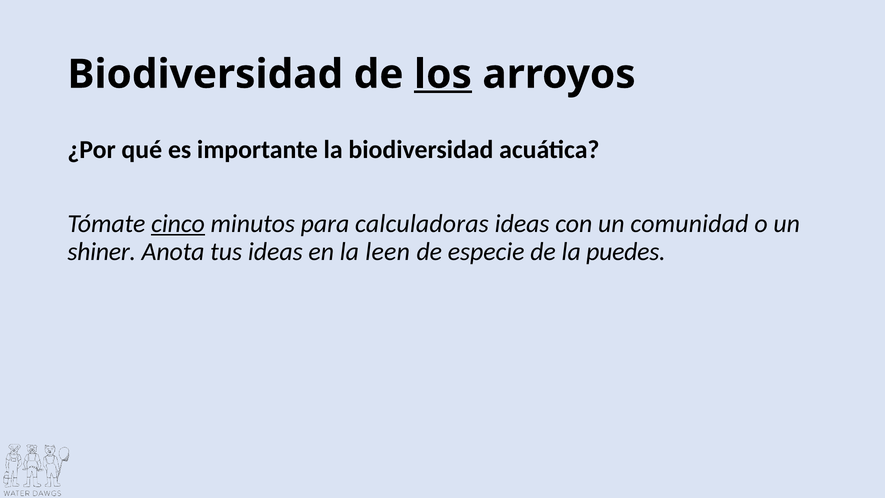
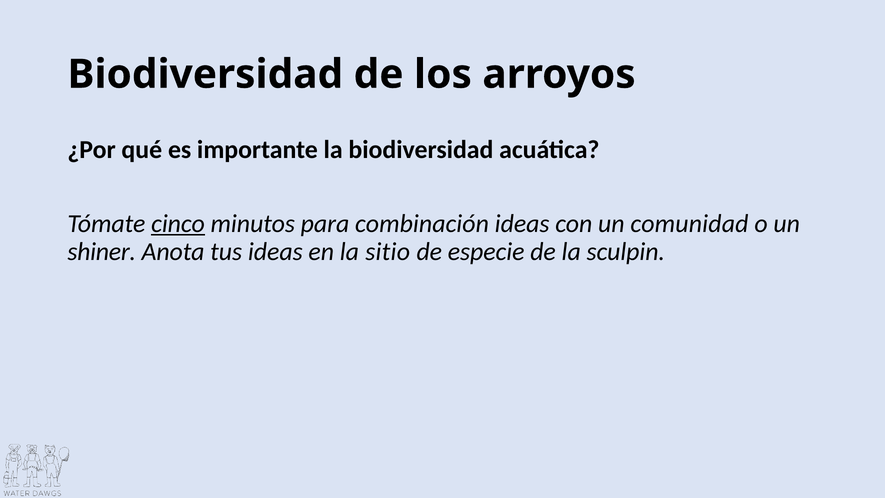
los underline: present -> none (443, 74)
calculadoras: calculadoras -> combinación (422, 224)
leen: leen -> sitio (388, 251)
puedes: puedes -> sculpin (626, 251)
